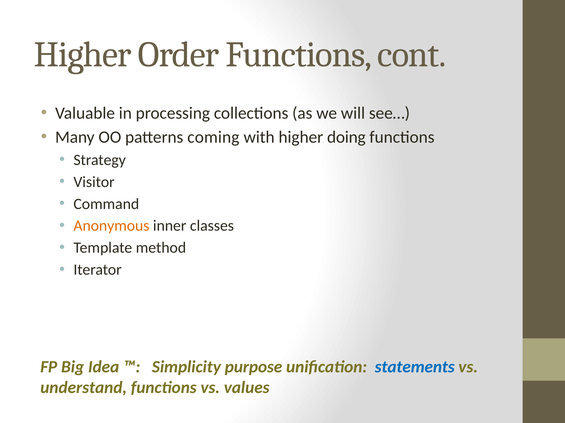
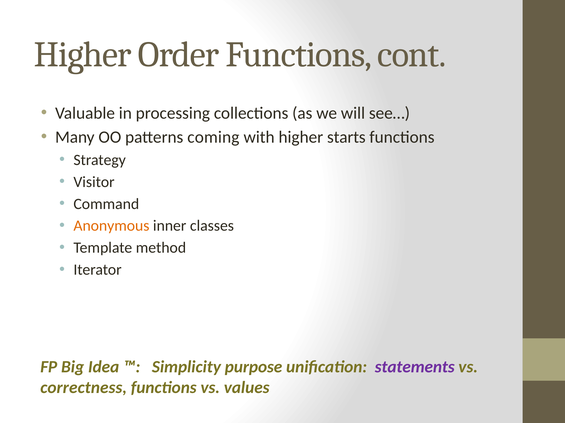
doing: doing -> starts (346, 137)
statements colour: blue -> purple (415, 367)
understand: understand -> correctness (84, 388)
